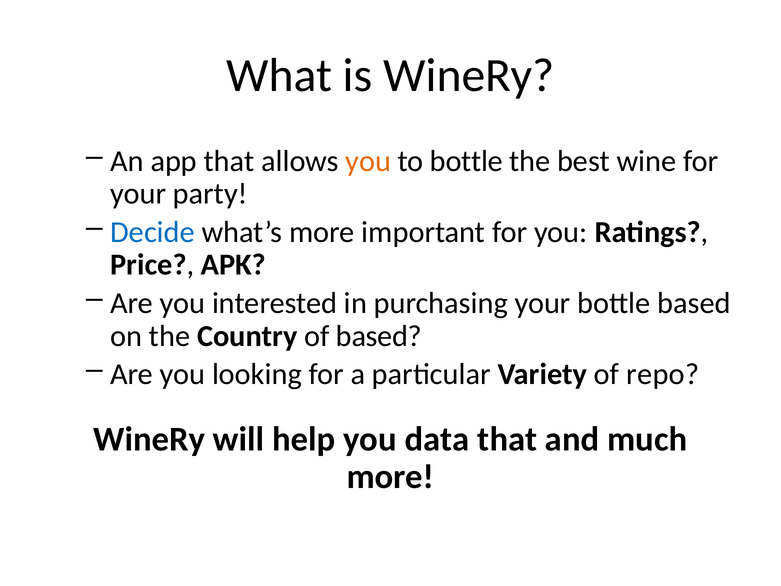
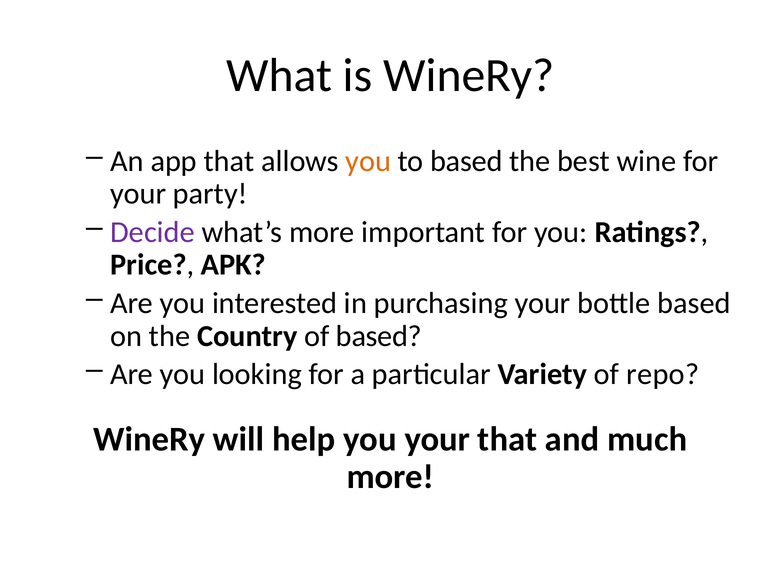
to bottle: bottle -> based (466, 161)
Decide colour: blue -> purple (153, 232)
you data: data -> your (437, 439)
